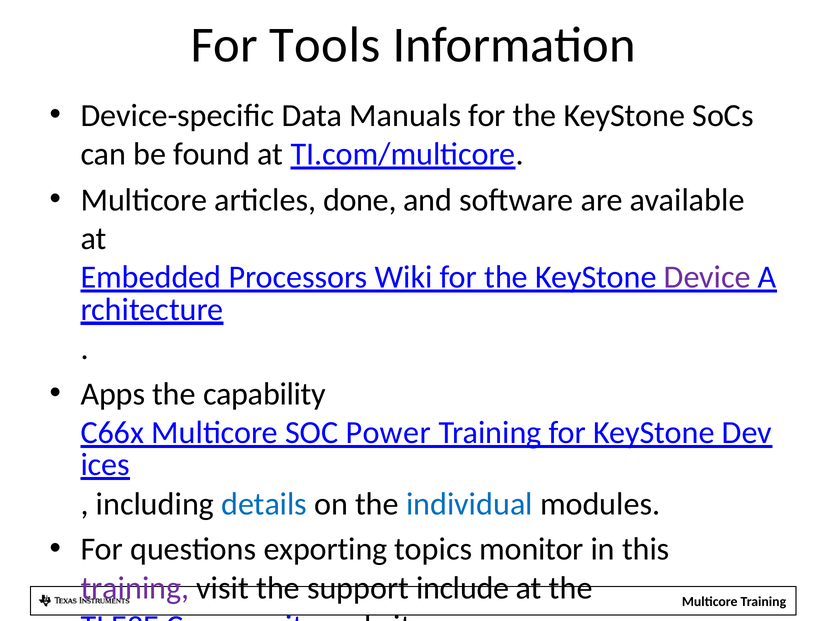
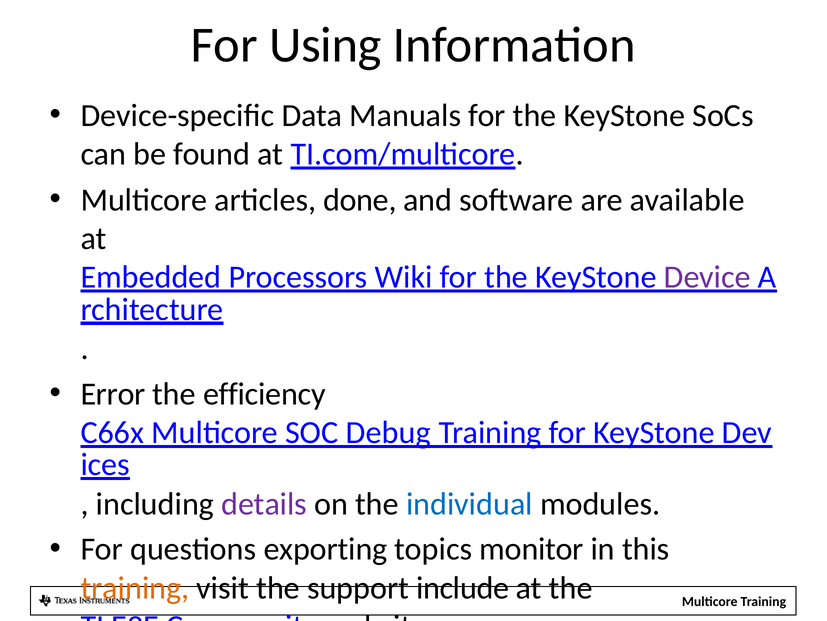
Tools: Tools -> Using (325, 45)
Apps: Apps -> Error (113, 393)
capability: capability -> efficiency (264, 393)
Power: Power -> Debug (388, 432)
details colour: blue -> purple (264, 503)
training colour: purple -> orange (135, 587)
